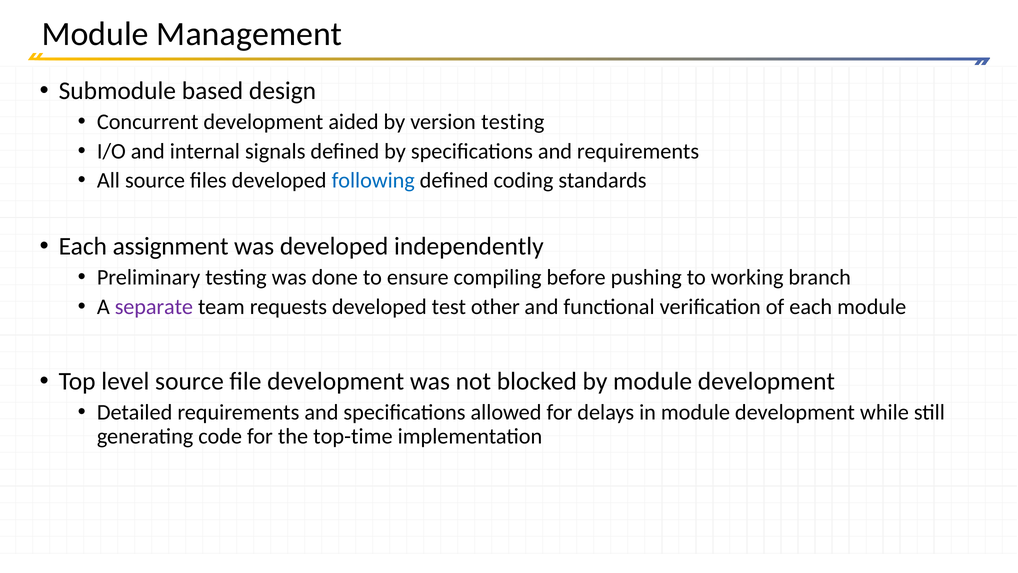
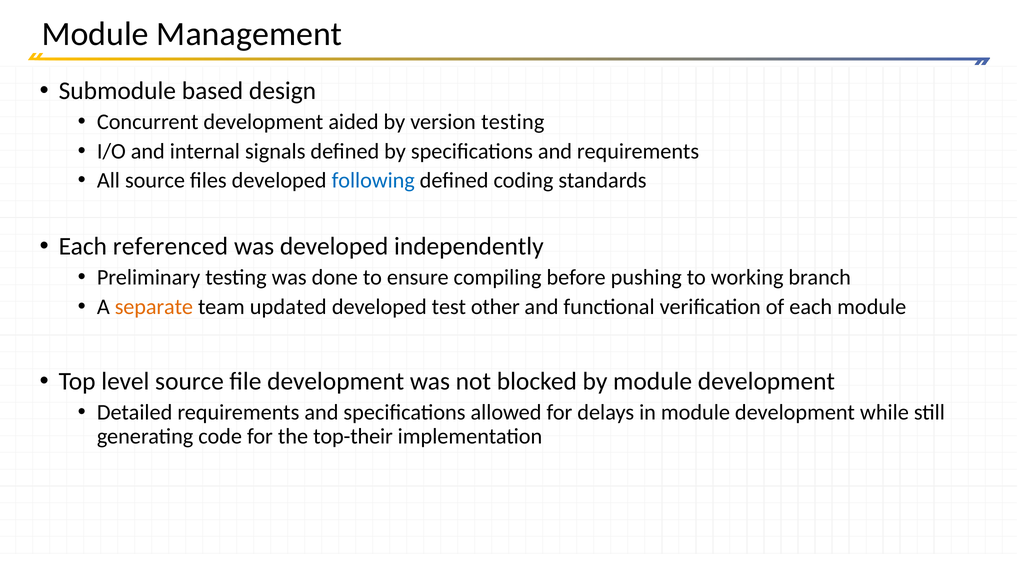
assignment: assignment -> referenced (170, 246)
separate colour: purple -> orange (154, 306)
requests: requests -> updated (288, 306)
top-time: top-time -> top-their (353, 436)
